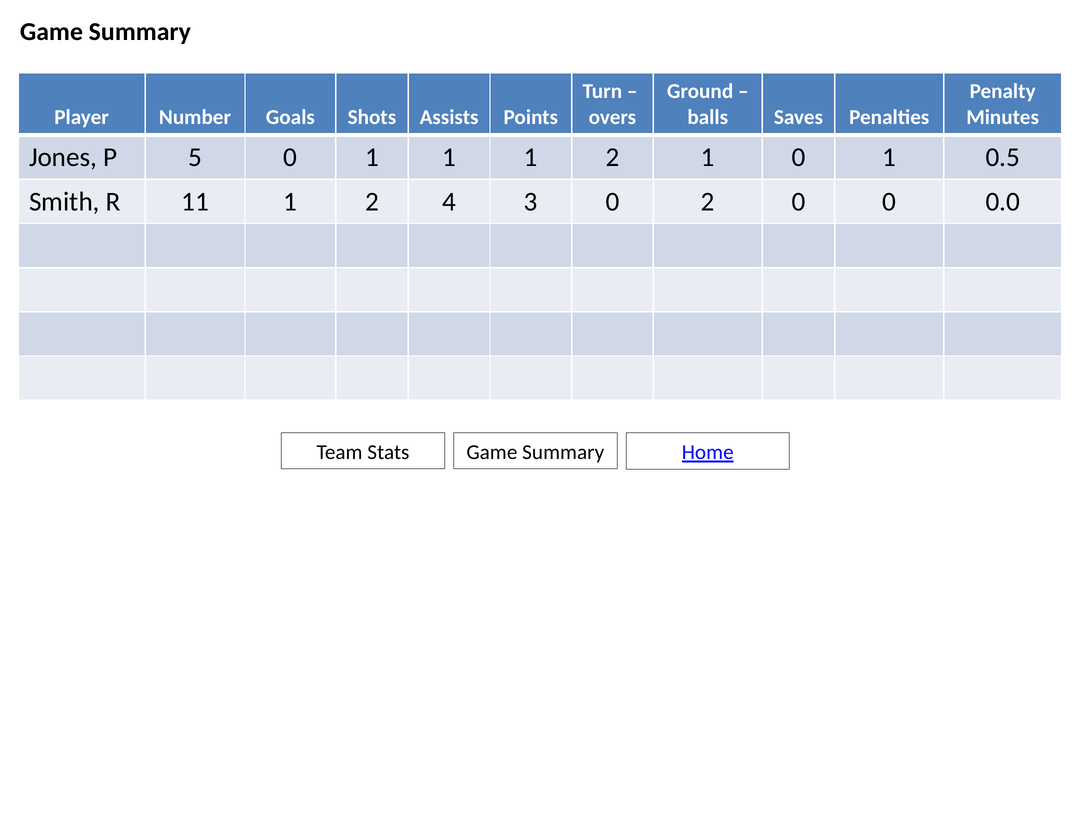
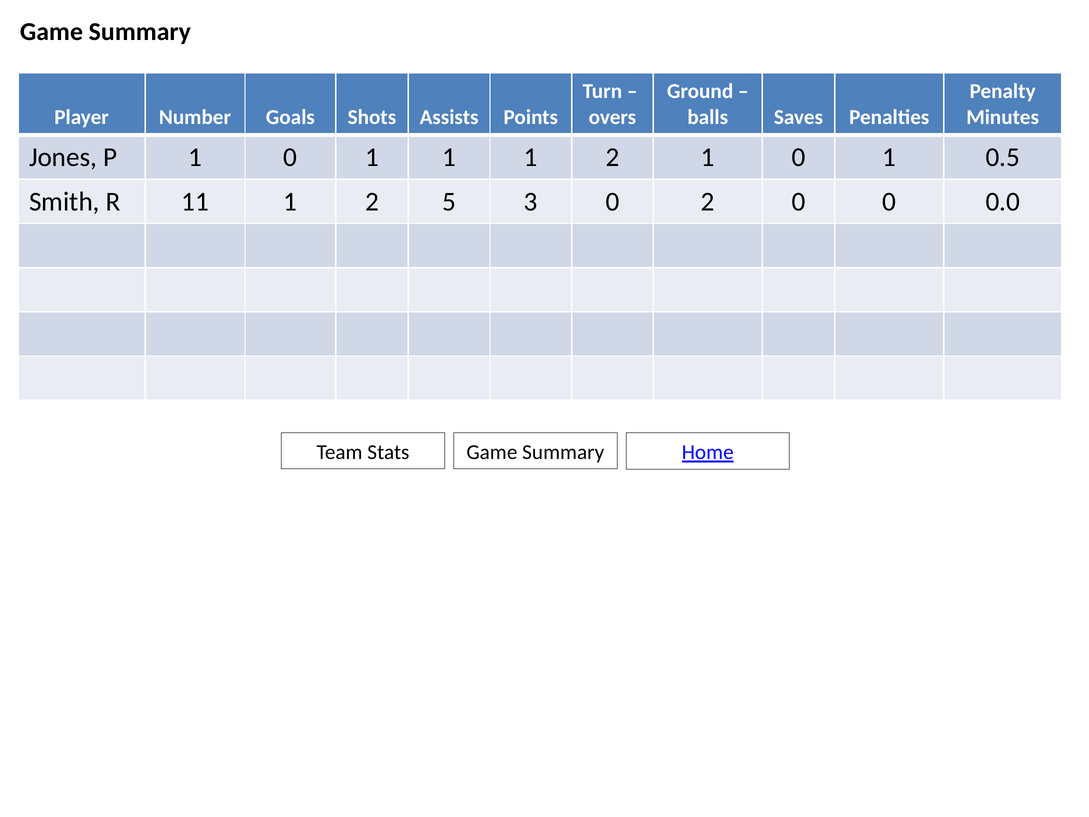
P 5: 5 -> 1 (195, 157)
4: 4 -> 5 (449, 202)
